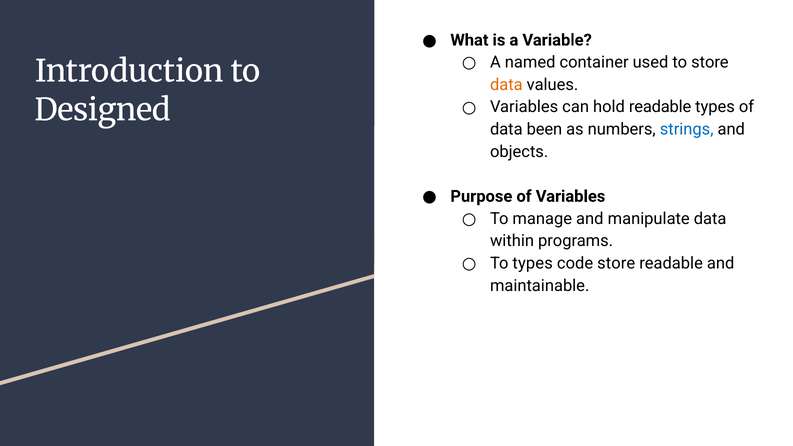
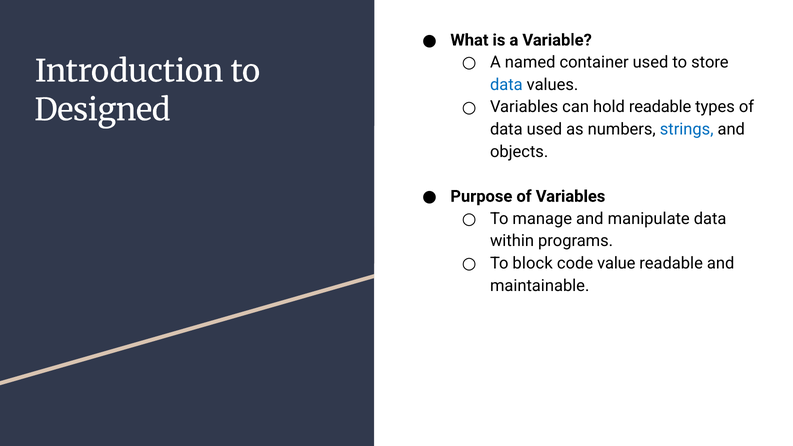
data colour: orange -> blue (506, 85)
data been: been -> used (544, 129)
To types: types -> block (533, 263)
code store: store -> value (616, 263)
